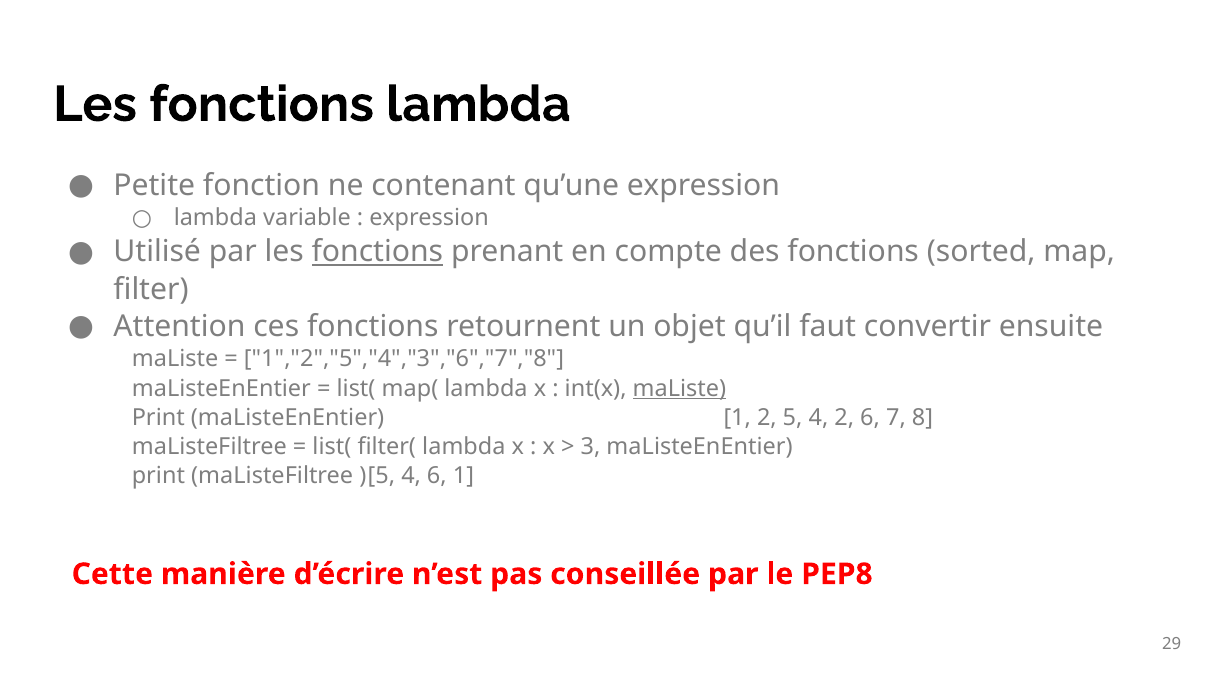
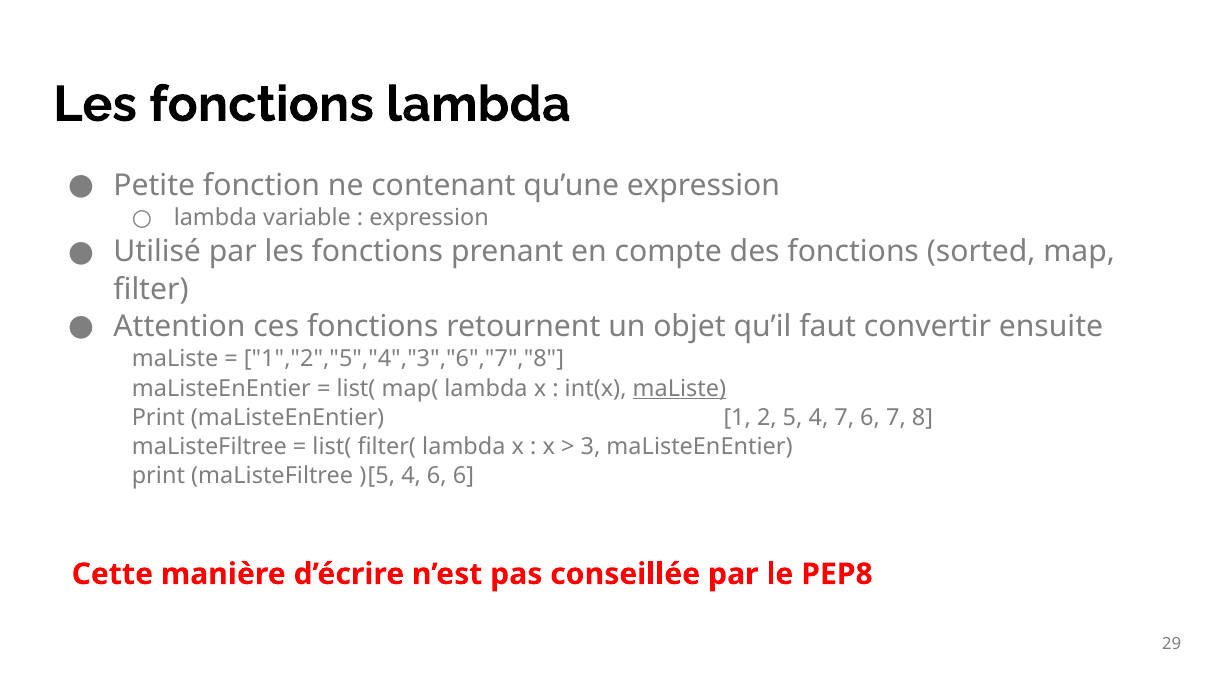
fonctions underline: present -> none (377, 252)
4 2: 2 -> 7 (844, 418)
6 1: 1 -> 6 (463, 476)
